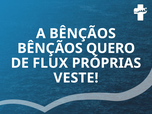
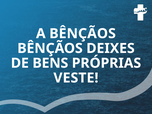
QUERO: QUERO -> DEIXES (110, 48)
FLUX: FLUX -> BENS (50, 63)
